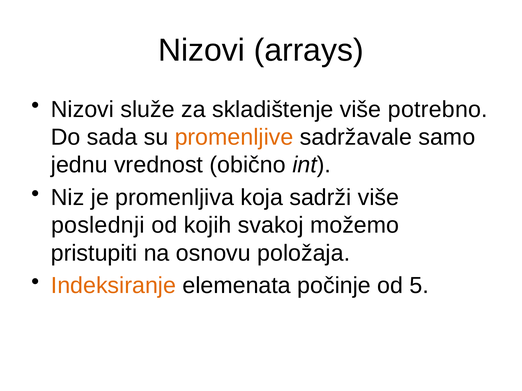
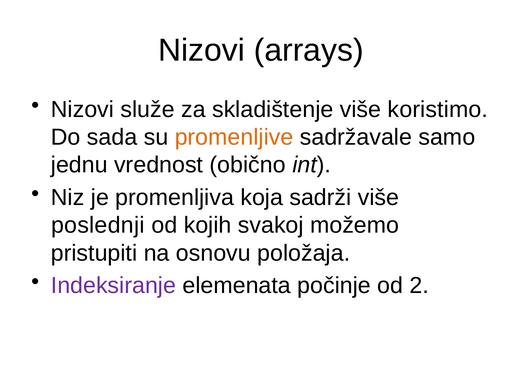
potrebno: potrebno -> koristimo (438, 110)
Indeksiranje colour: orange -> purple (113, 286)
5: 5 -> 2 (419, 286)
